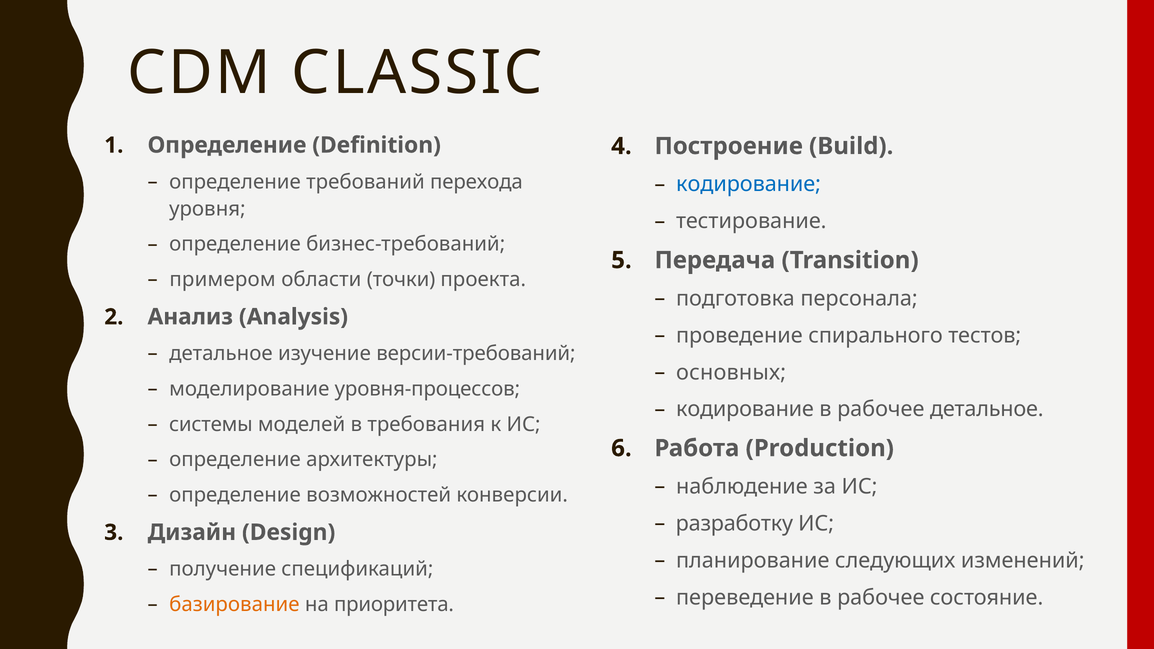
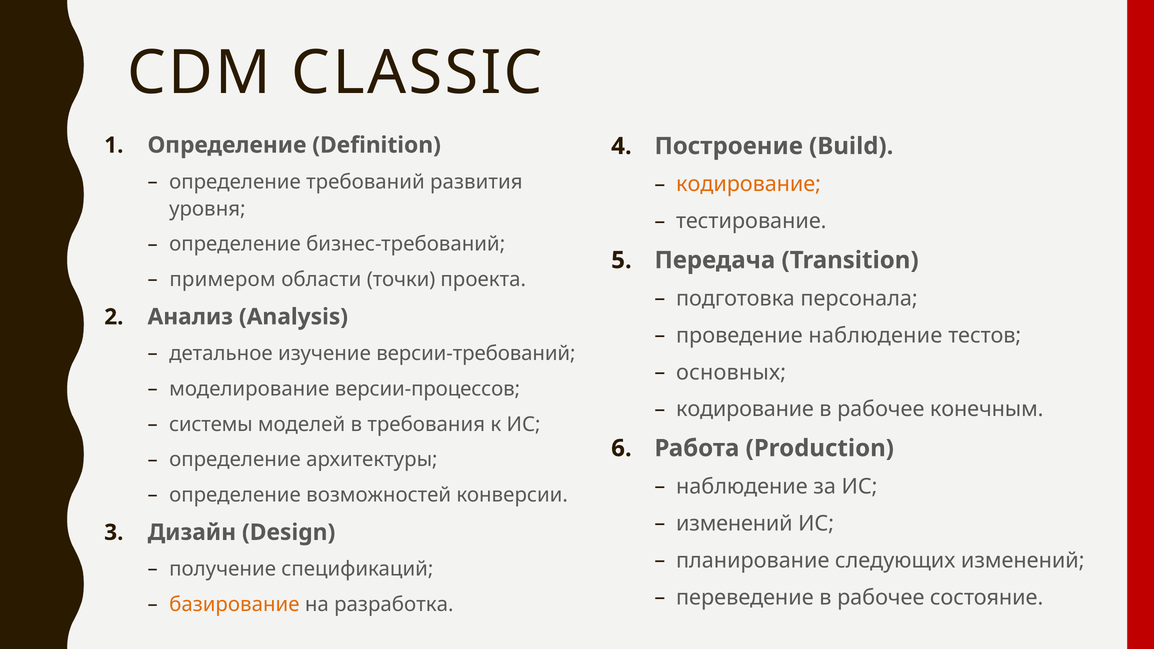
перехода: перехода -> развития (476, 182)
кодирование colour: blue -> orange (749, 184)
проведение спирального: спирального -> наблюдение (875, 335)
уровня-процессов: уровня-процессов -> версии-процессов (427, 389)
рабочее детальное: детальное -> конечным (987, 409)
разработку: разработку -> изменений (734, 524)
приоритета: приоритета -> разработка (394, 605)
